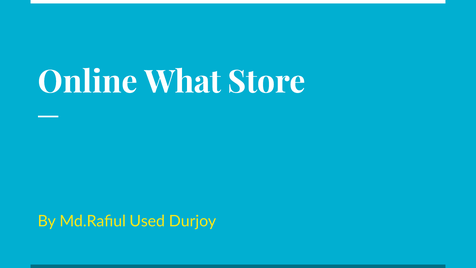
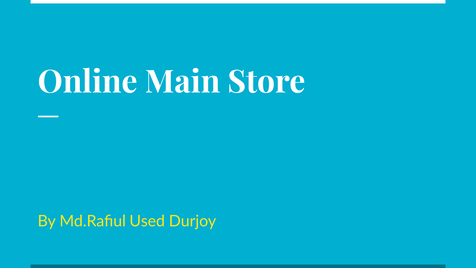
What: What -> Main (183, 82)
